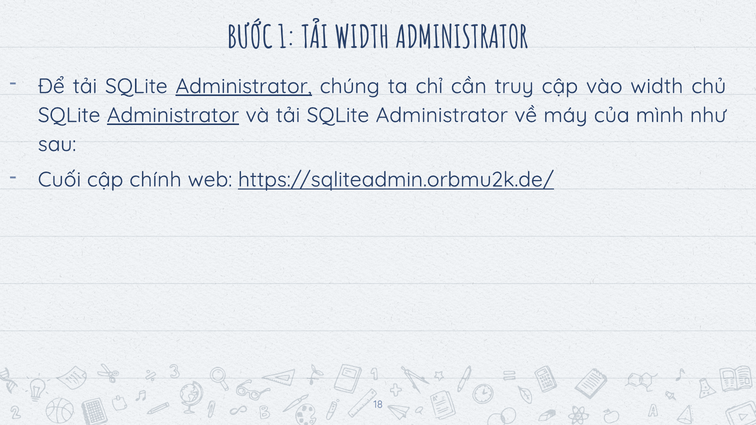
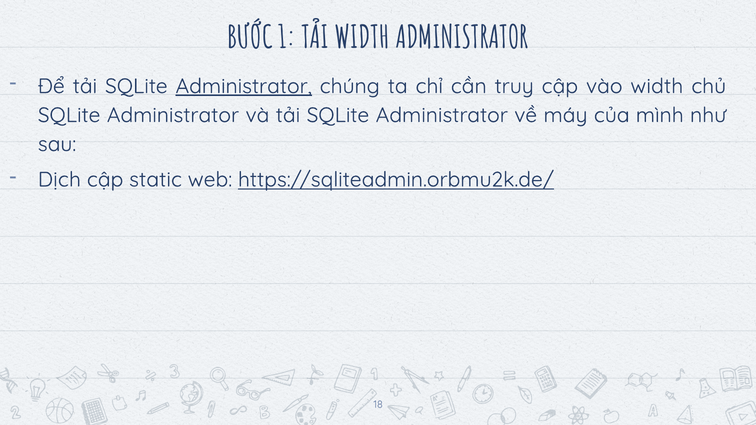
Administrator underline: present -> none (173, 115)
Cuối: Cuối -> Dịch (59, 180)
chính: chính -> static (155, 180)
